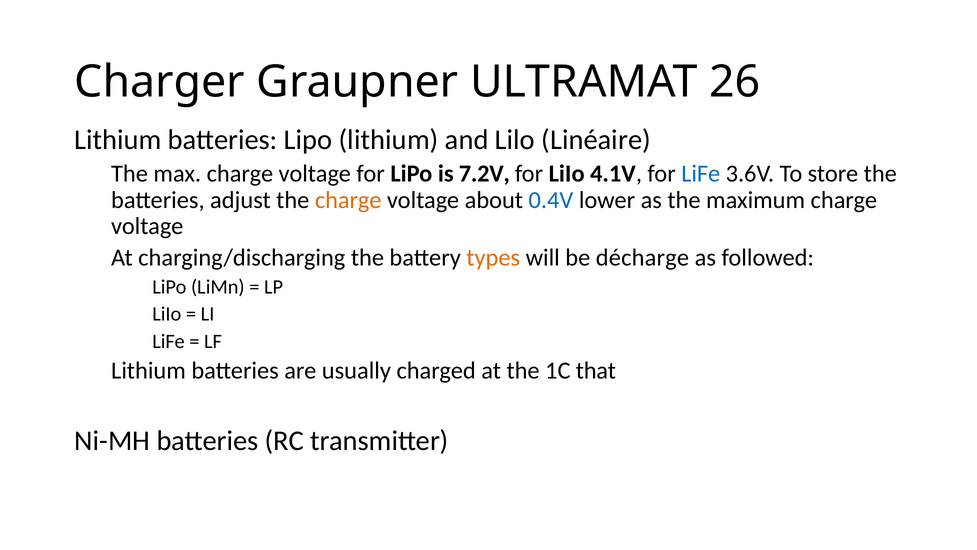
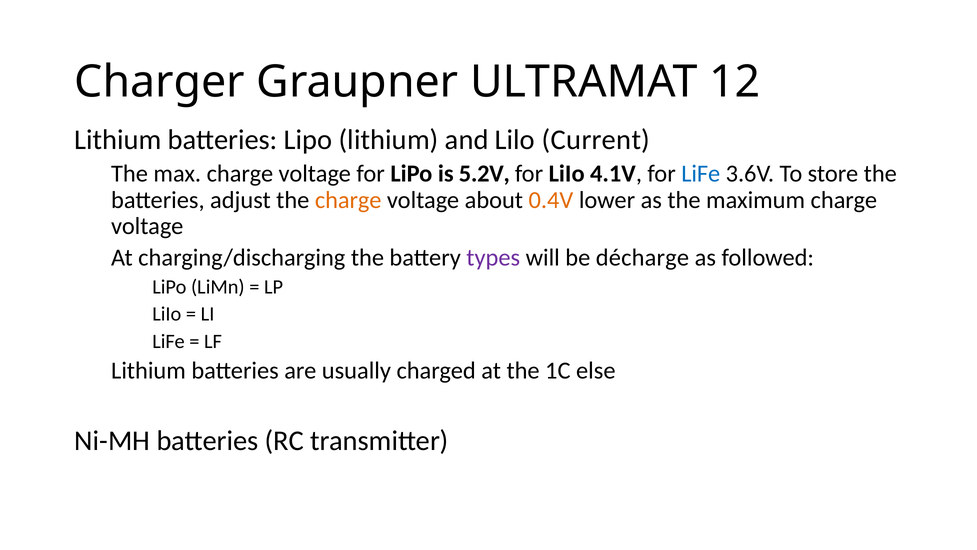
26: 26 -> 12 (735, 82)
Linéaire: Linéaire -> Current (596, 140)
7.2V: 7.2V -> 5.2V (484, 173)
0.4V colour: blue -> orange (551, 200)
types colour: orange -> purple (493, 258)
that: that -> else (596, 370)
